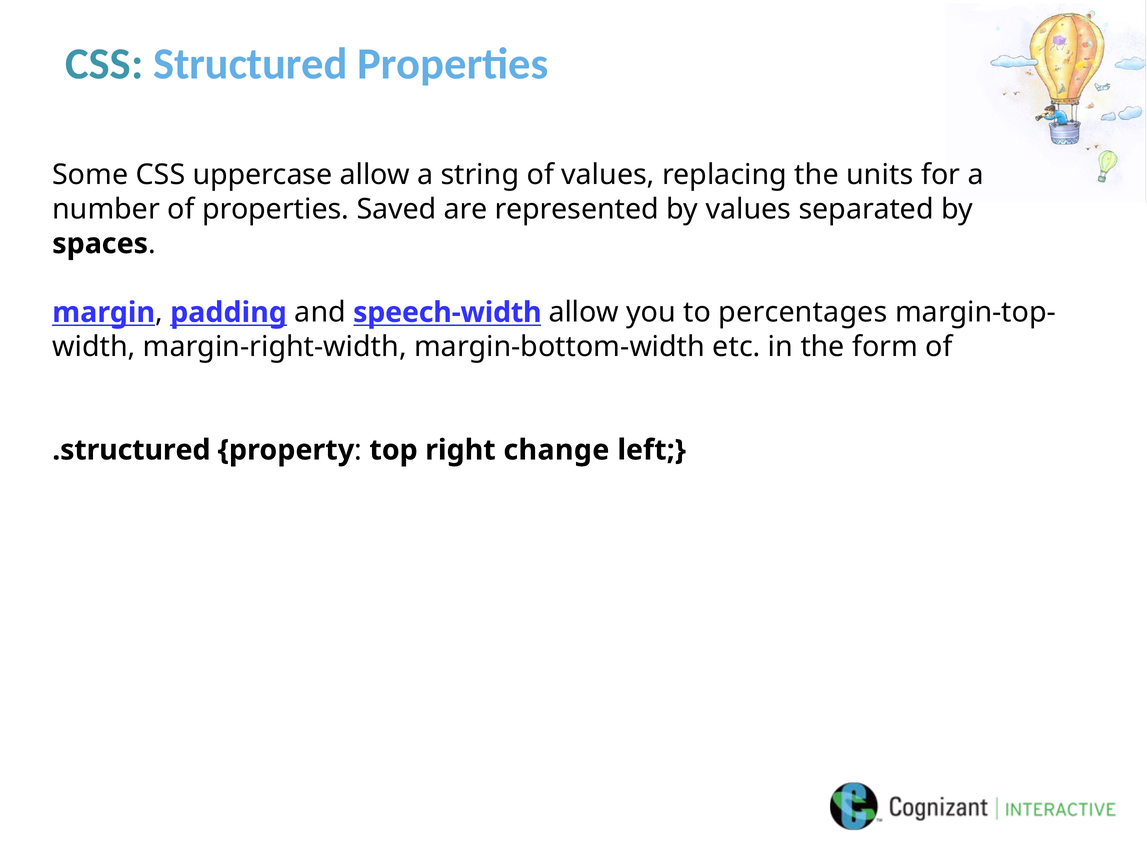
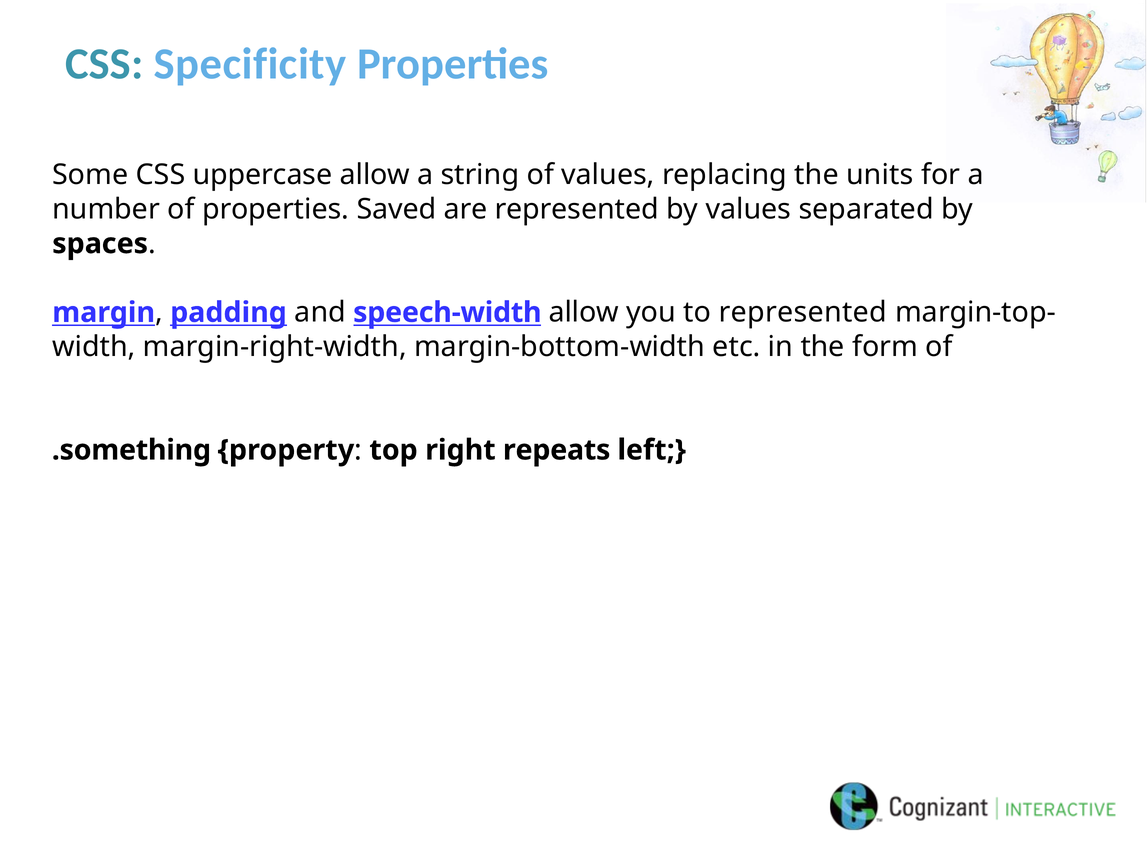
Structured: Structured -> Specificity (250, 64)
to percentages: percentages -> represented (803, 313)
.structured: .structured -> .something (131, 450)
change: change -> repeats (557, 450)
